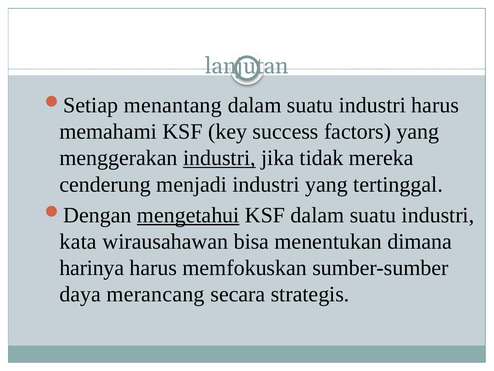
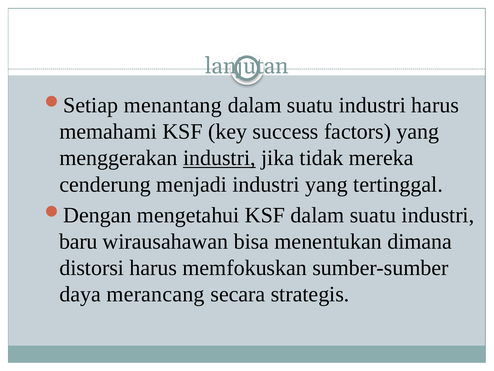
mengetahui underline: present -> none (188, 215)
kata: kata -> baru (78, 241)
harinya: harinya -> distorsi (92, 268)
